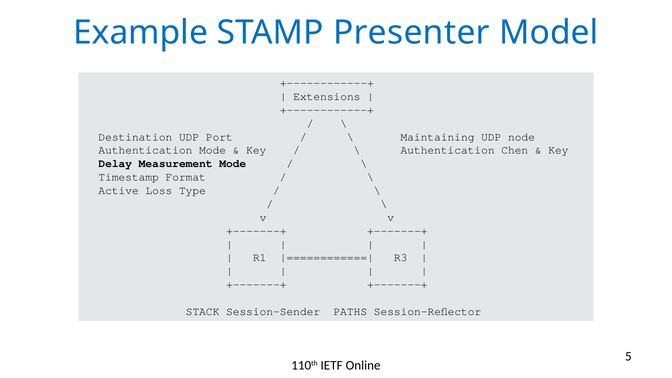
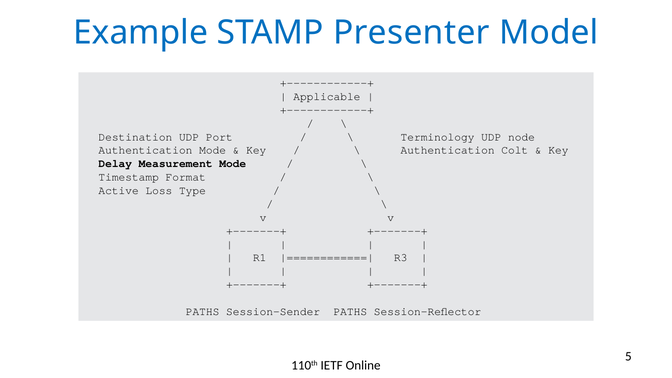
Extensions: Extensions -> Applicable (327, 97)
Maintaining: Maintaining -> Terminology (438, 137)
Chen: Chen -> Colt (515, 150)
STACK: STACK -> PATHS (203, 312)
